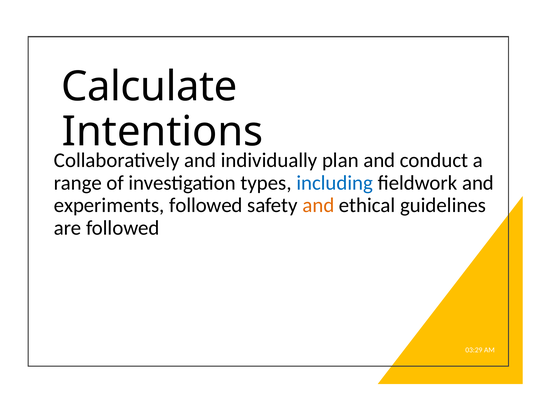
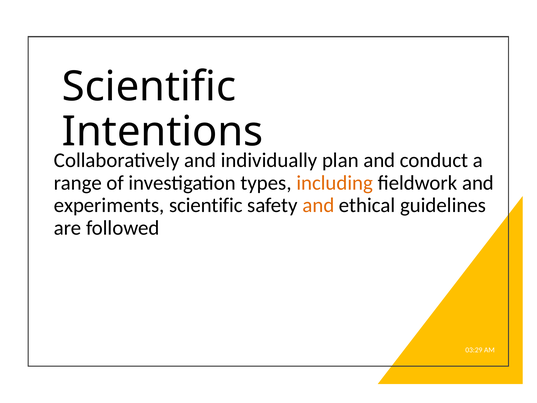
Calculate: Calculate -> Scientific (149, 87)
including colour: blue -> orange (335, 183)
experiments followed: followed -> scientific (206, 205)
